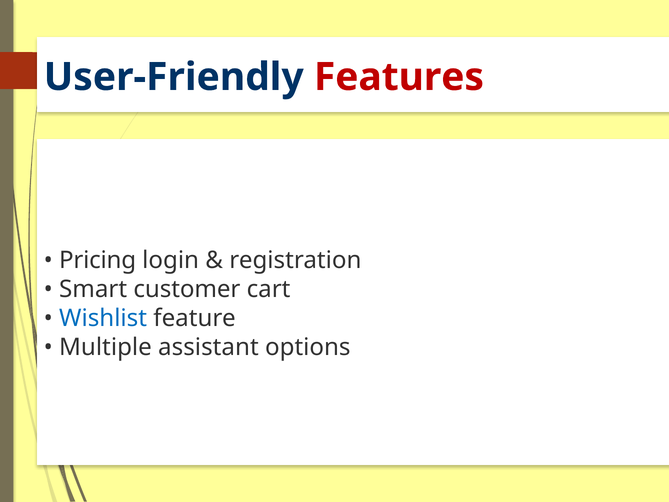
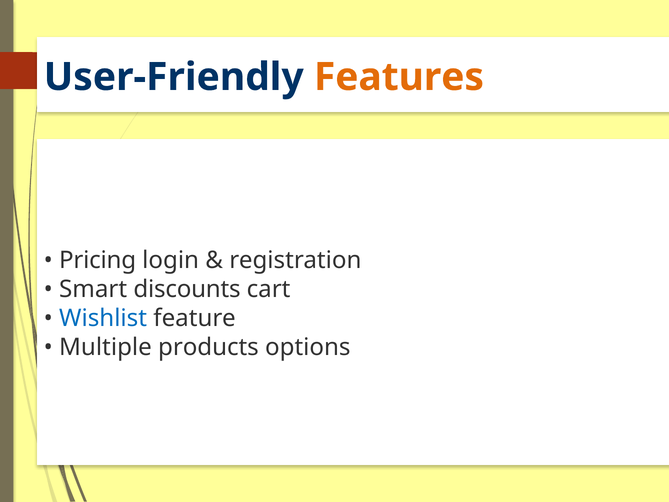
Features colour: red -> orange (399, 77)
customer: customer -> discounts (187, 289)
assistant: assistant -> products (208, 347)
